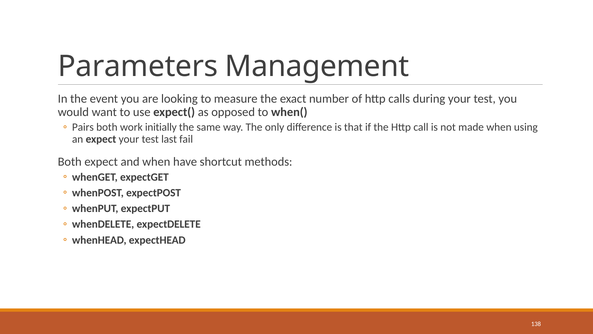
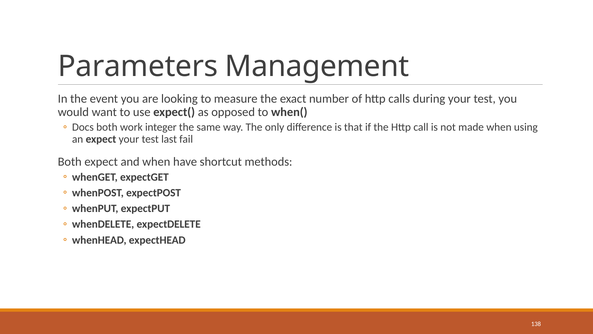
Pairs: Pairs -> Docs (83, 127)
initially: initially -> integer (161, 127)
